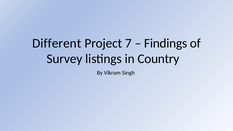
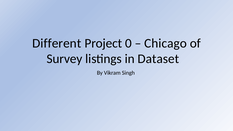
7: 7 -> 0 (128, 43)
Findings: Findings -> Chicago (166, 43)
Country: Country -> Dataset (158, 59)
